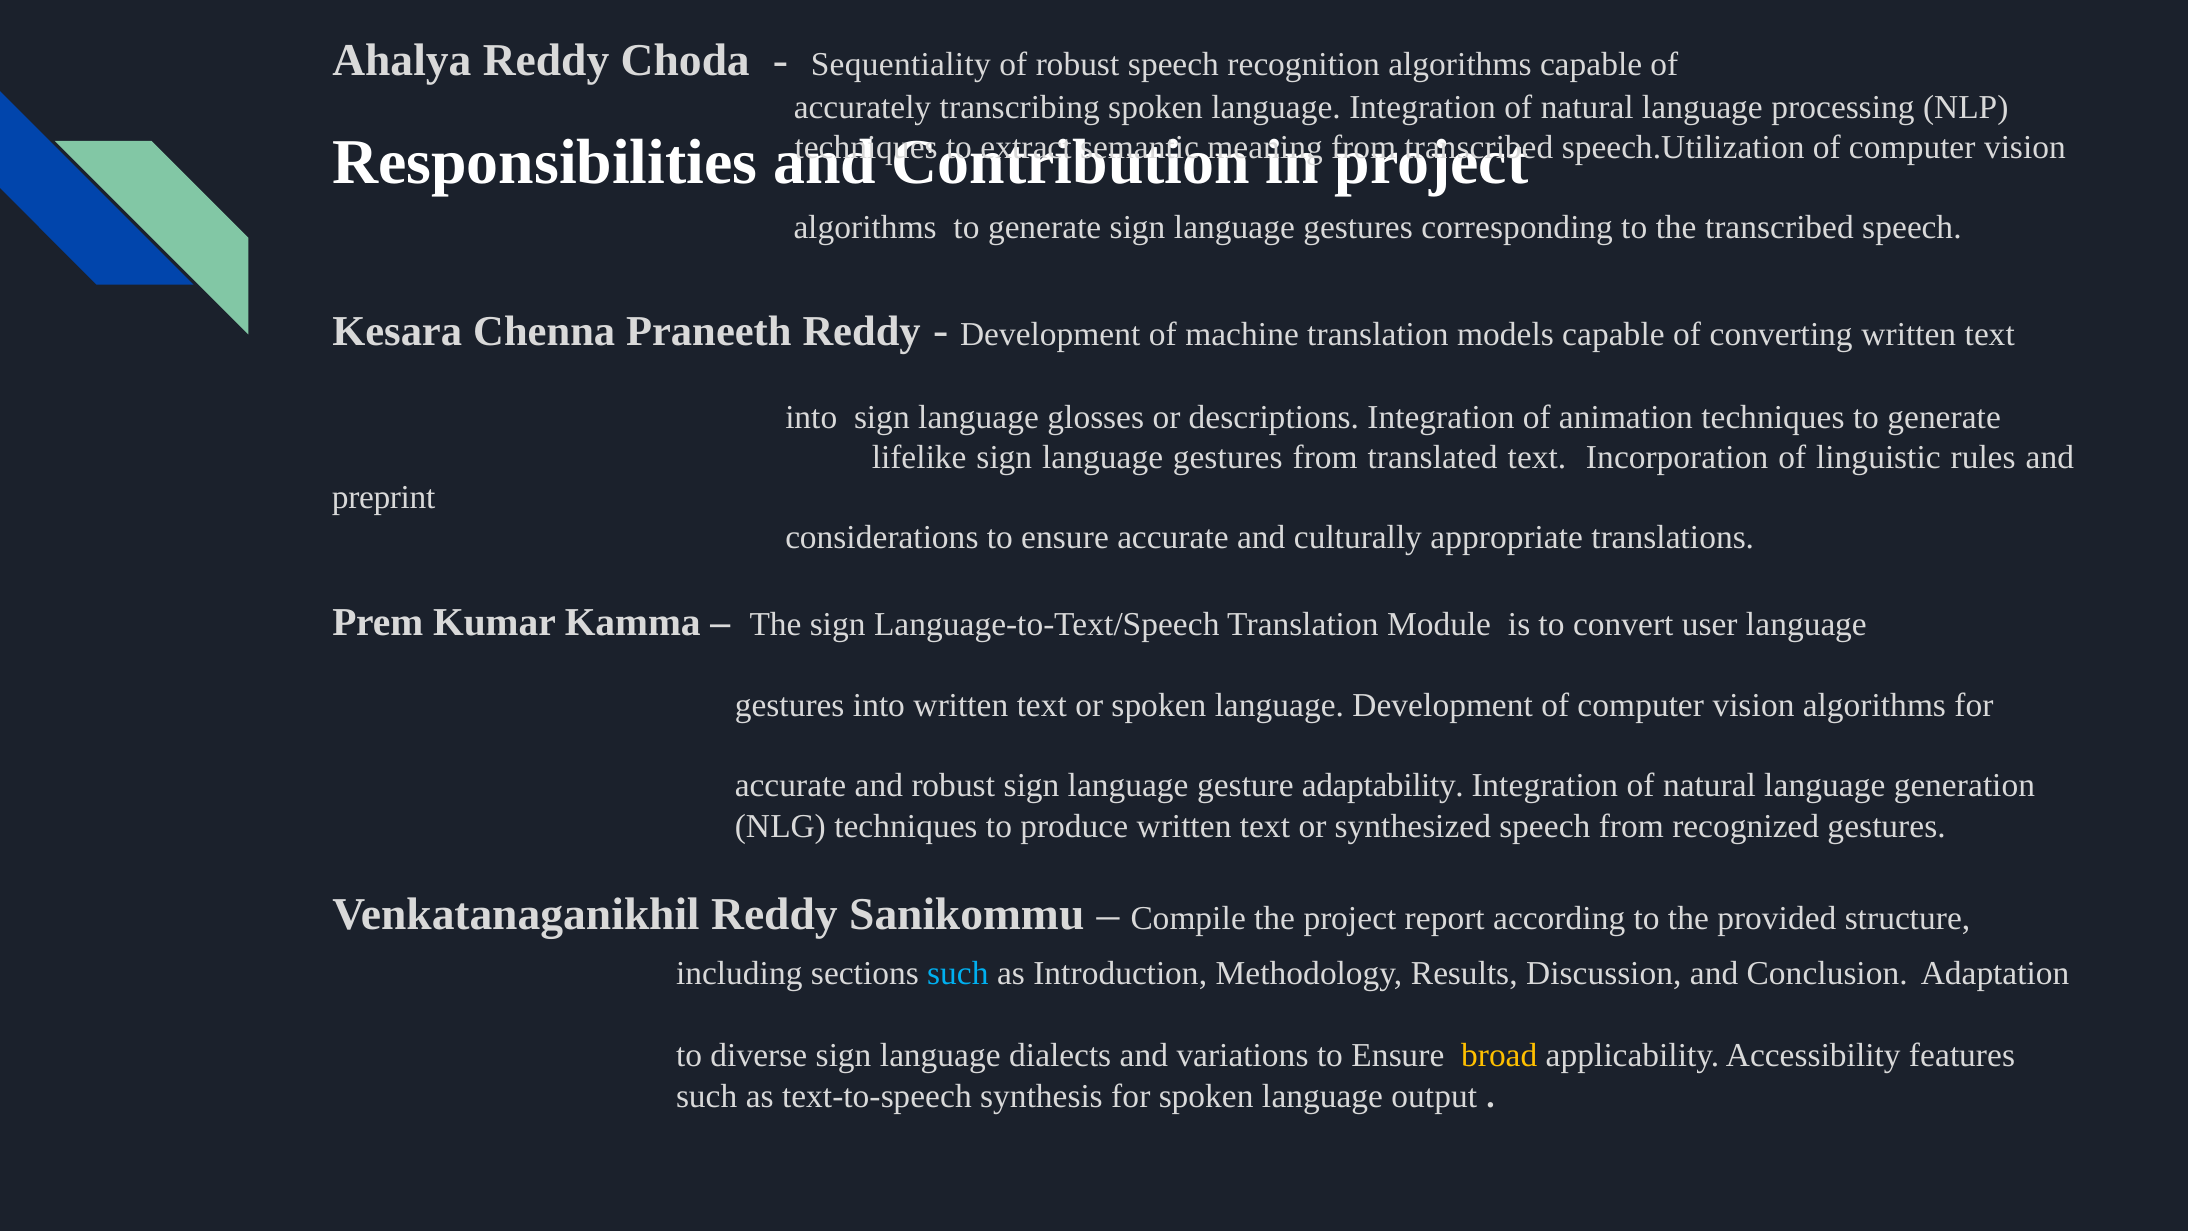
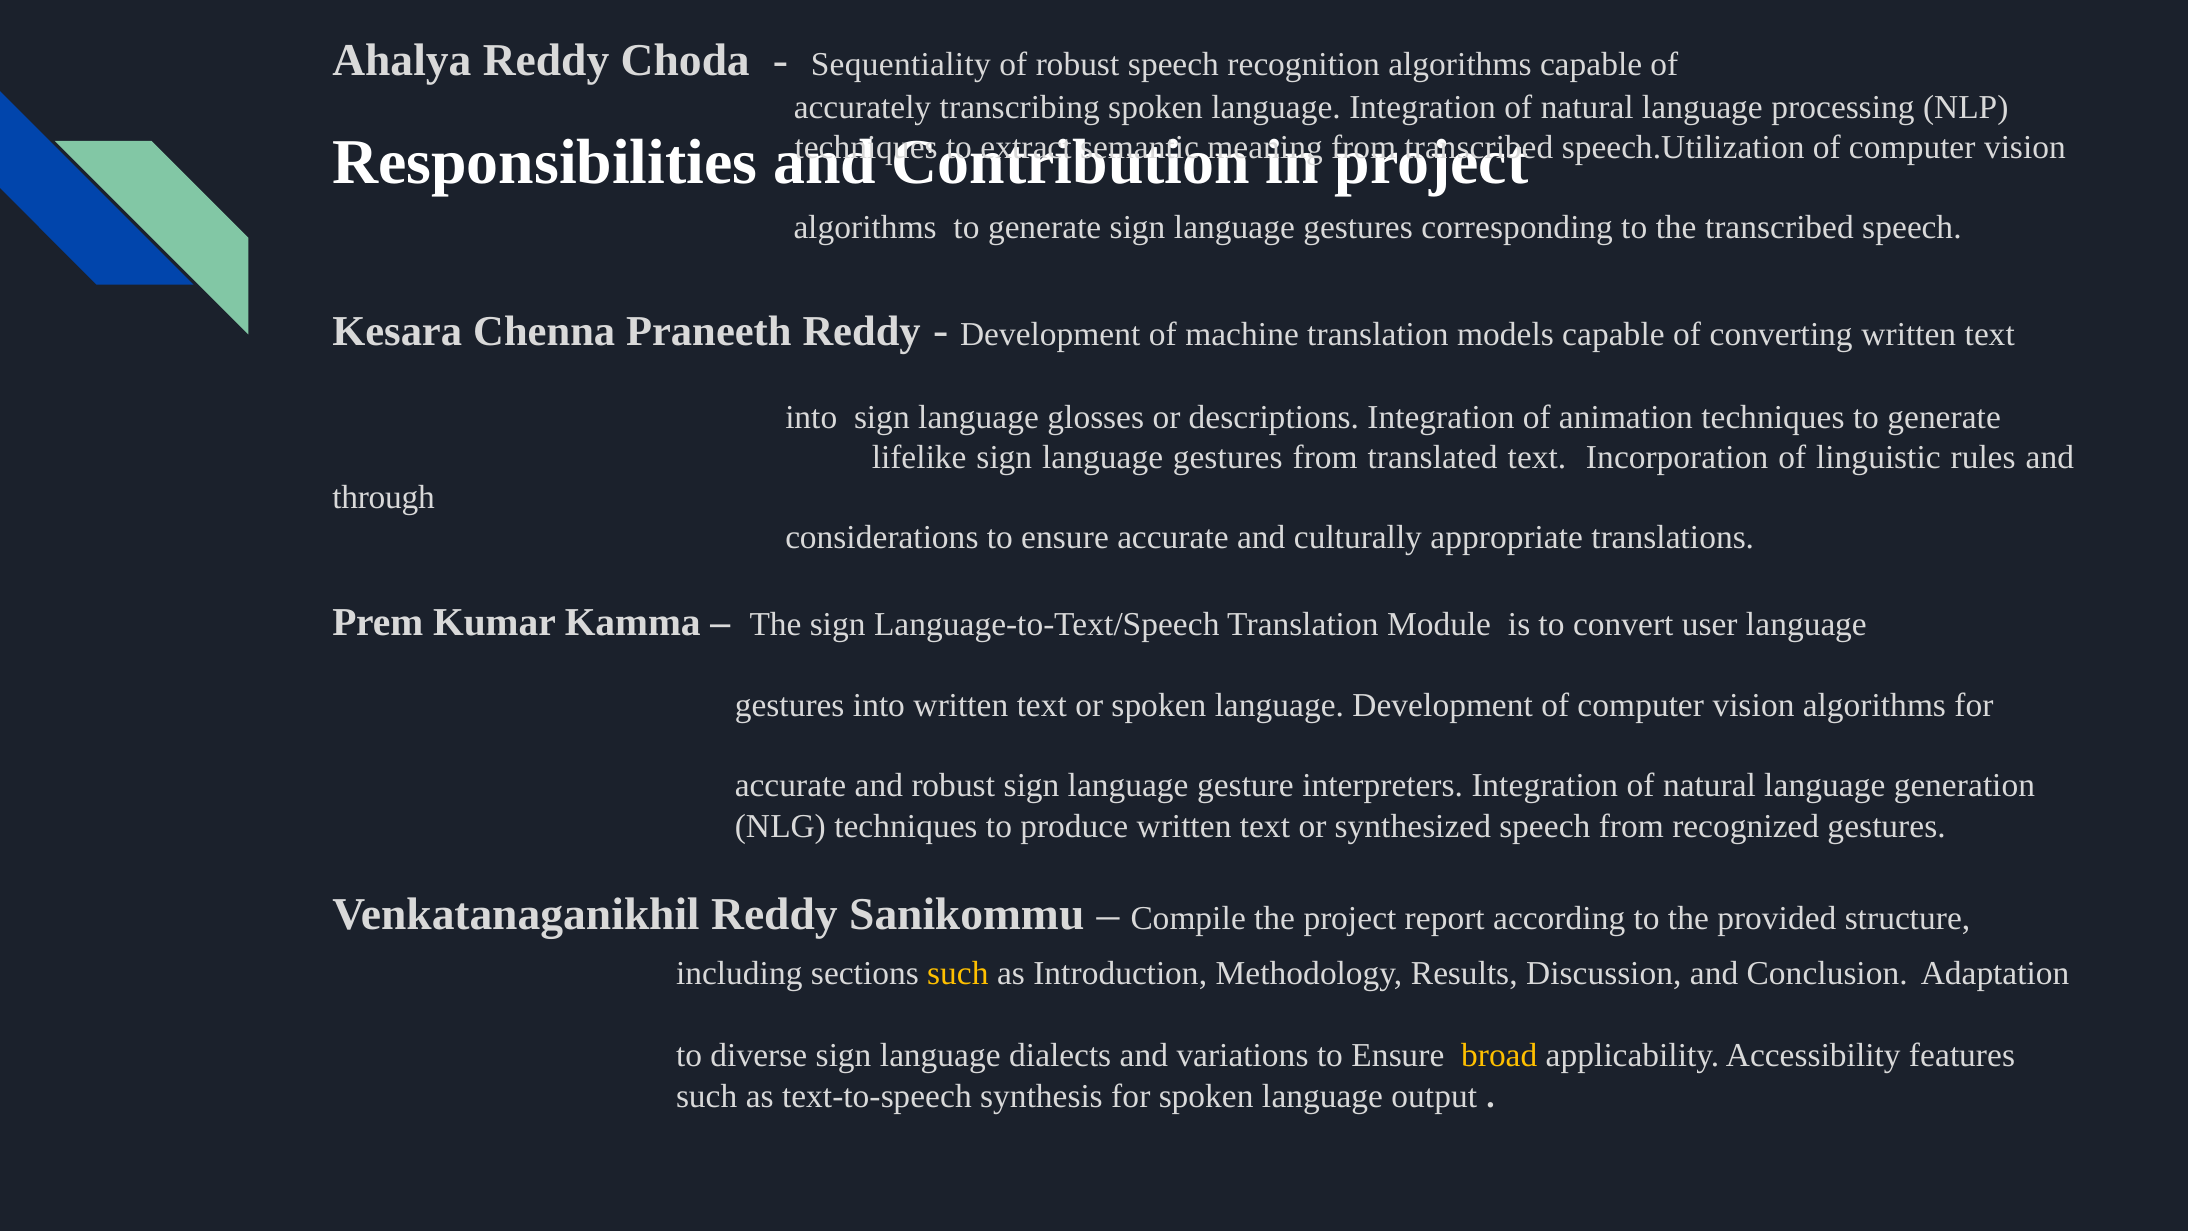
preprint: preprint -> through (384, 497)
adaptability: adaptability -> interpreters (1383, 786)
such colour: light blue -> yellow (958, 973)
